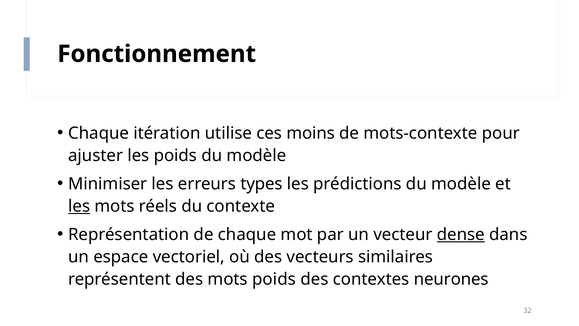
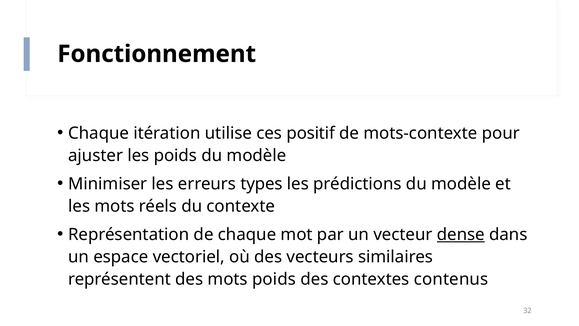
moins: moins -> positif (311, 133)
les underline: present -> none (79, 206)
neurones: neurones -> contenus (451, 279)
